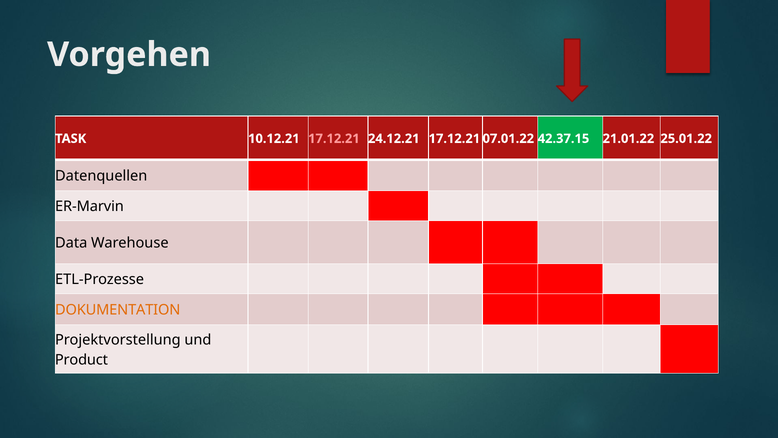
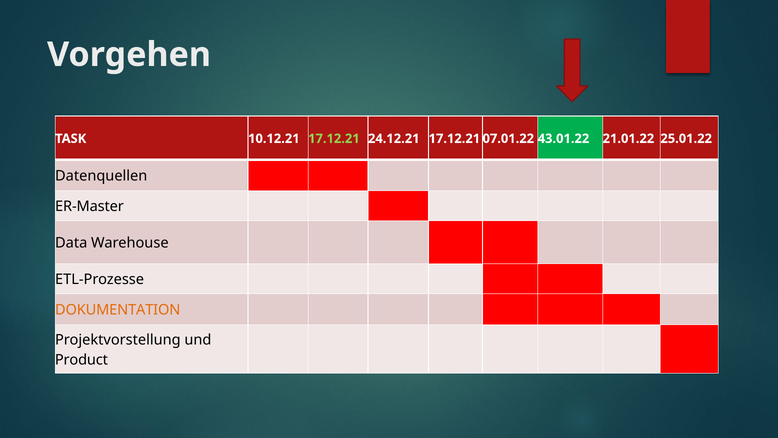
17.12.21 colour: pink -> light green (334, 138)
42.37.15: 42.37.15 -> 43.01.22 (563, 138)
ER-Marvin: ER-Marvin -> ER-Master (89, 206)
